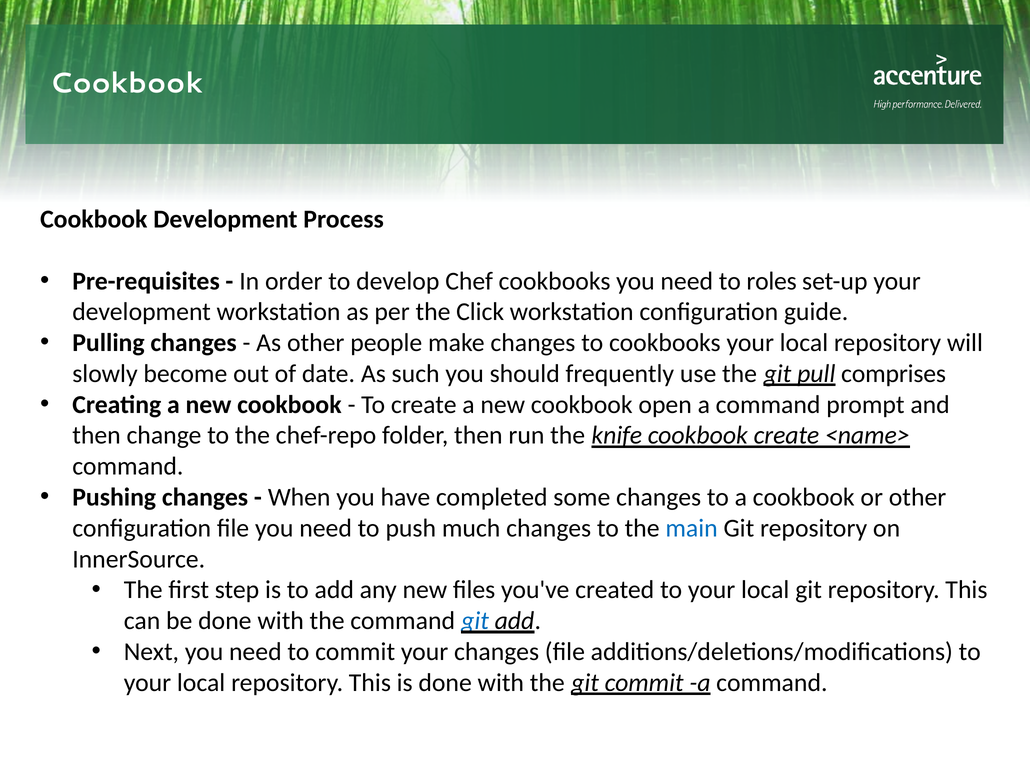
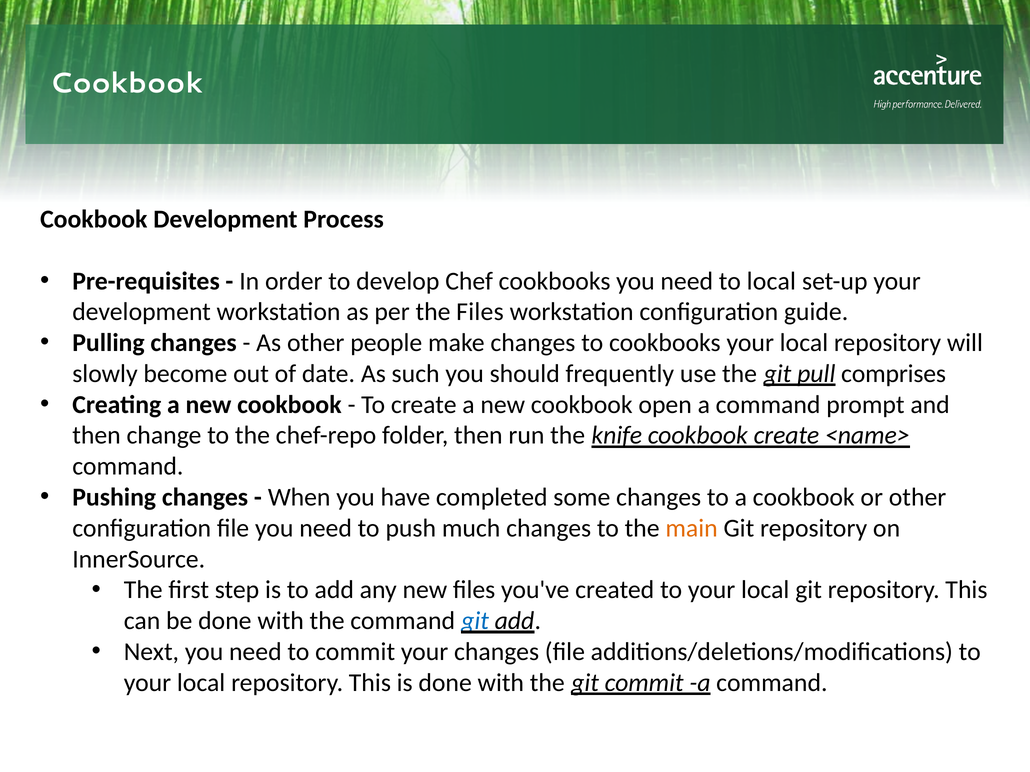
to roles: roles -> local (771, 281)
the Click: Click -> Files (480, 312)
main colour: blue -> orange (692, 528)
